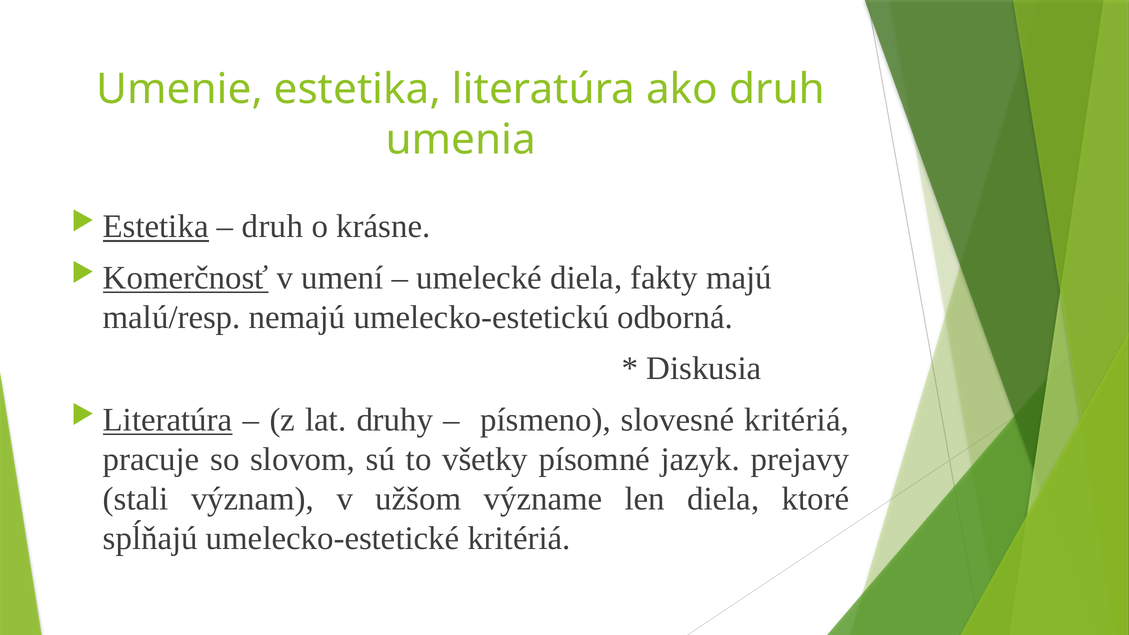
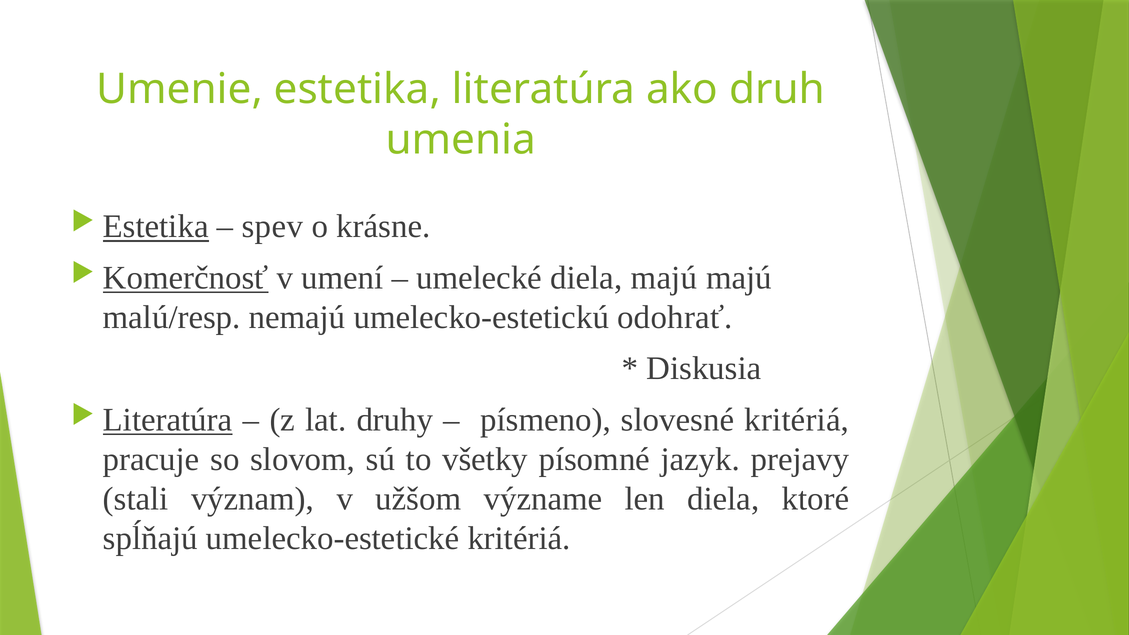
druh: druh -> spev (272, 226)
diela fakty: fakty -> majú (664, 278)
odborná: odborná -> odohrať (675, 317)
